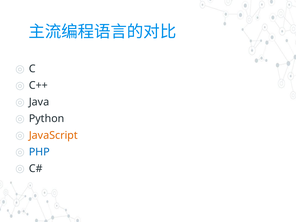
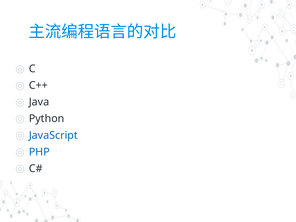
JavaScript colour: orange -> blue (53, 135)
